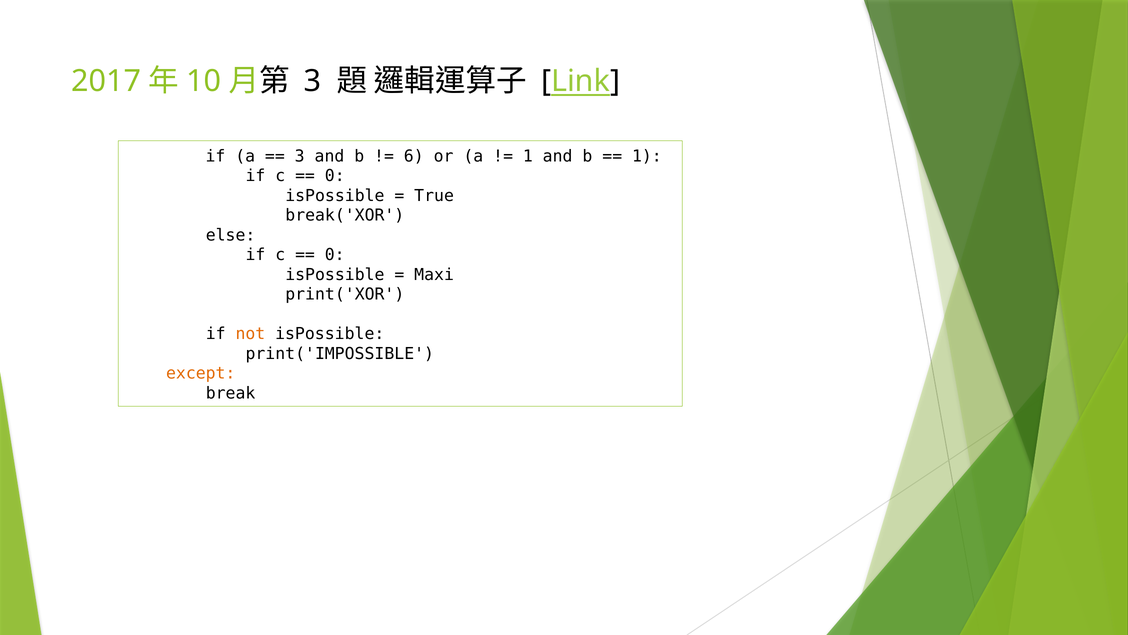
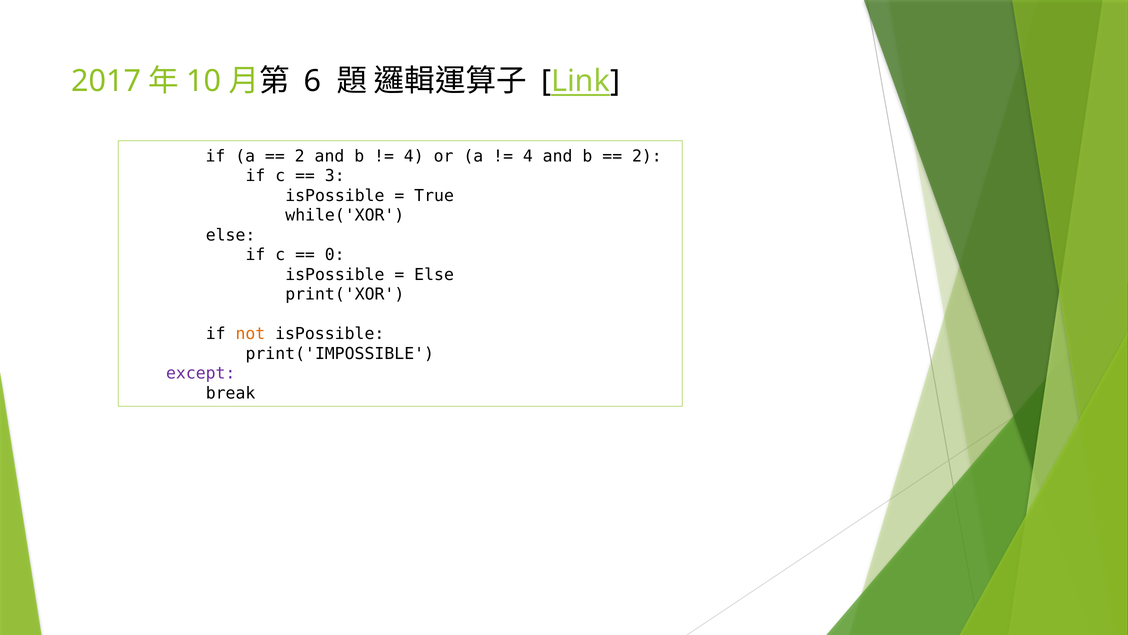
3: 3 -> 6 (313, 81)
3: 3 -> 2 (300, 156)
6: 6 -> 4 (414, 156)
1: 1 -> 4 (528, 156)
1: 1 -> 2 (647, 156)
0: 0 -> 3 (335, 176)
break('XOR: break('XOR -> while('XOR (345, 215)
Maxi: Maxi -> Else (434, 275)
except colour: orange -> purple (201, 373)
